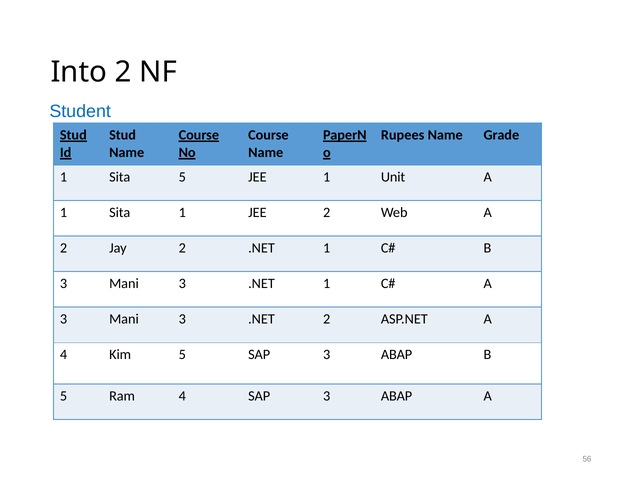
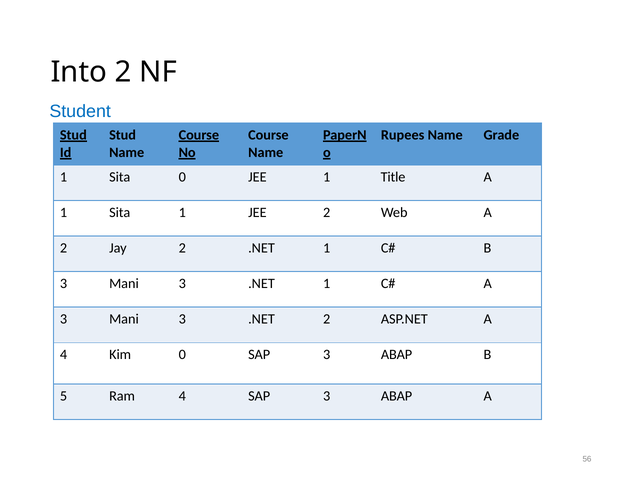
Sita 5: 5 -> 0 (182, 177)
Unit: Unit -> Title (393, 177)
Kim 5: 5 -> 0 (182, 355)
